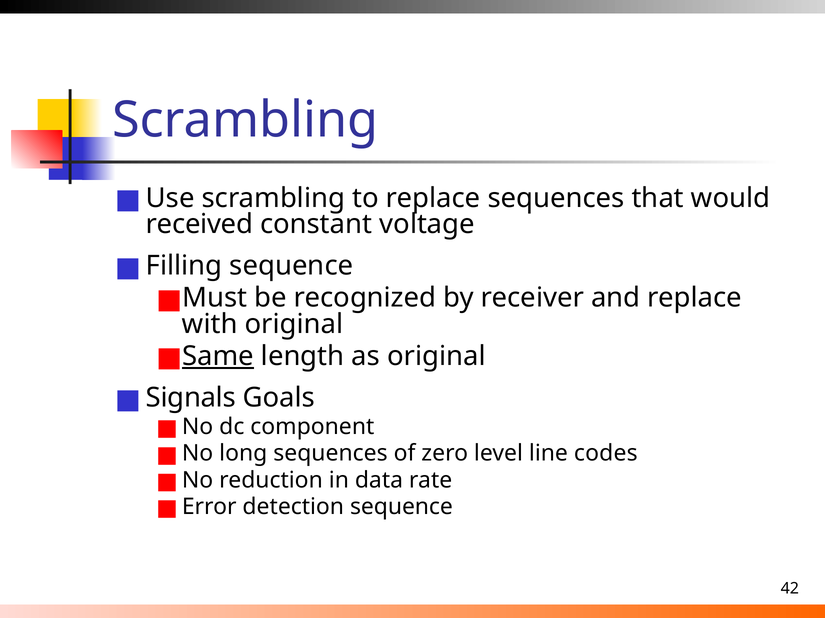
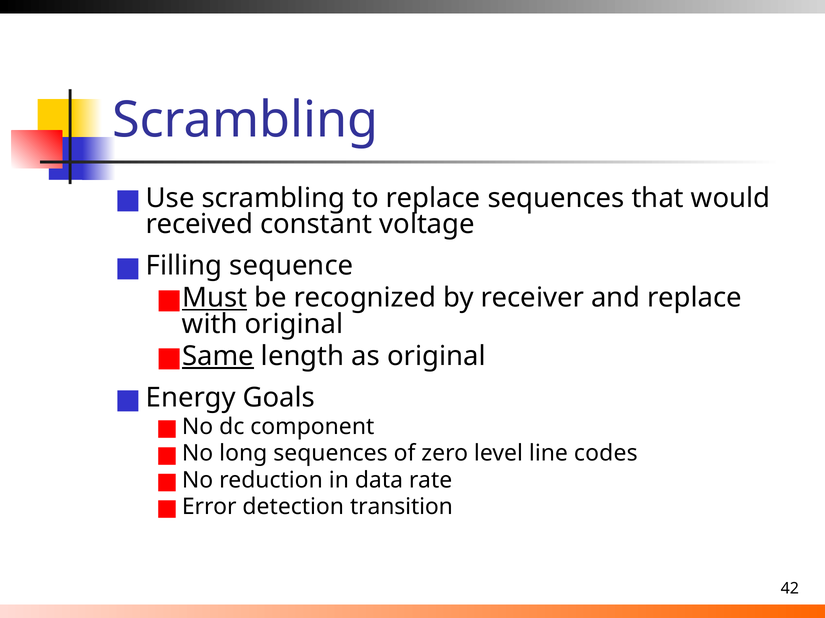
Must underline: none -> present (215, 298)
Signals: Signals -> Energy (191, 398)
detection sequence: sequence -> transition (401, 507)
